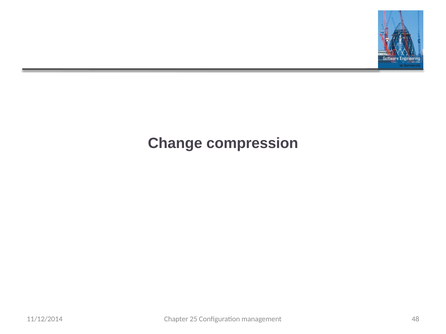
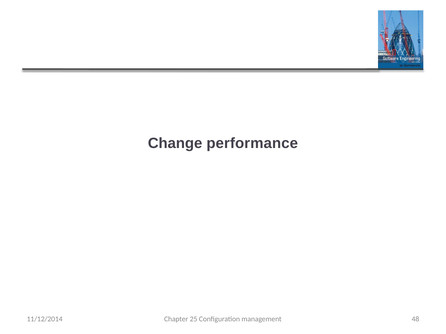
compression: compression -> performance (252, 144)
